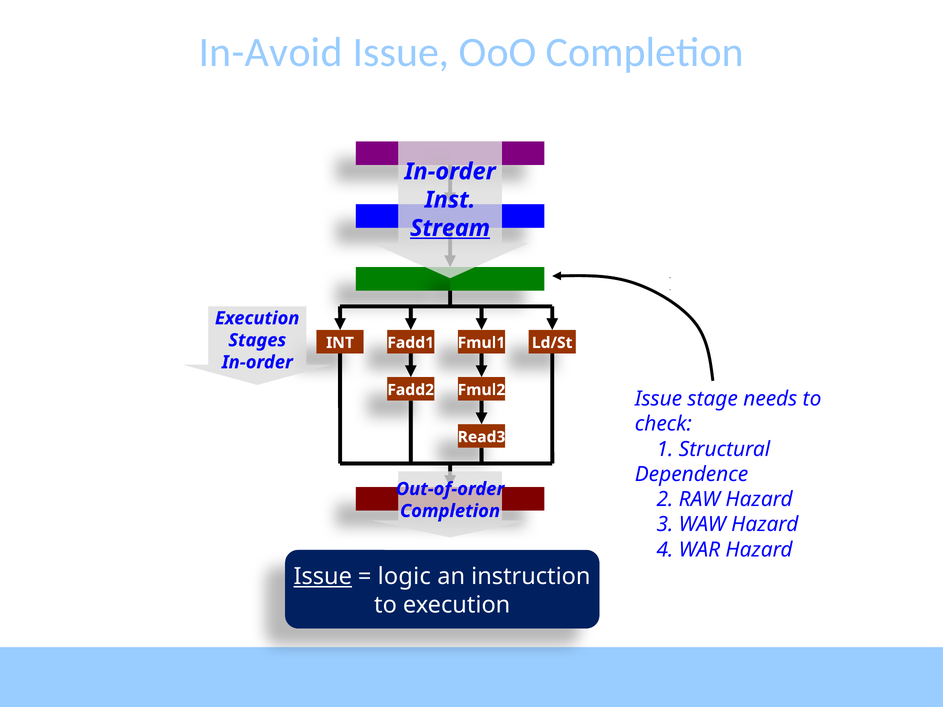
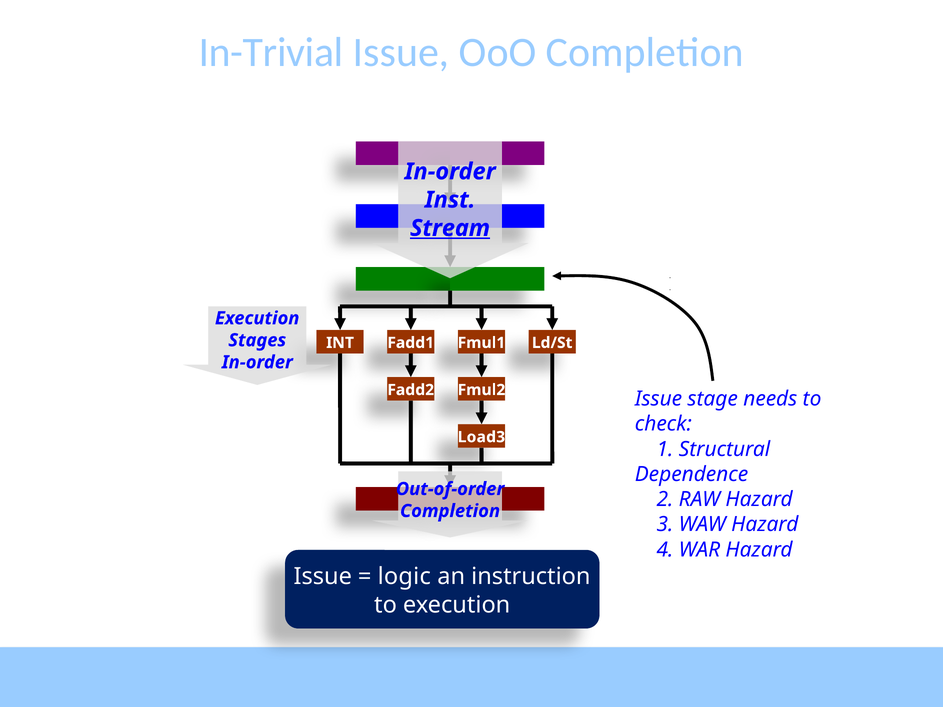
In-Avoid: In-Avoid -> In-Trivial (271, 52)
Read3: Read3 -> Load3 (481, 437)
Issue underline: present -> none (323, 577)
